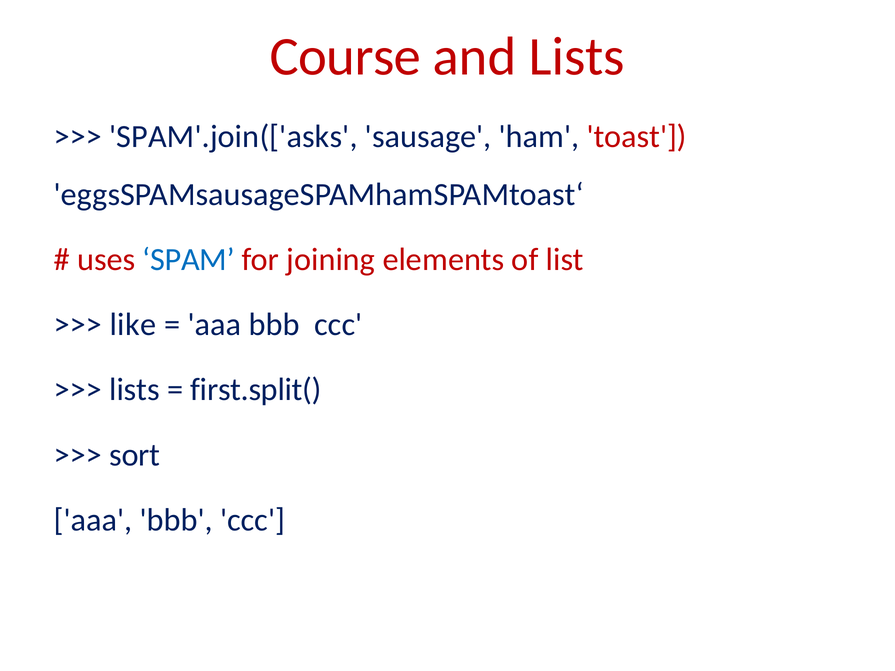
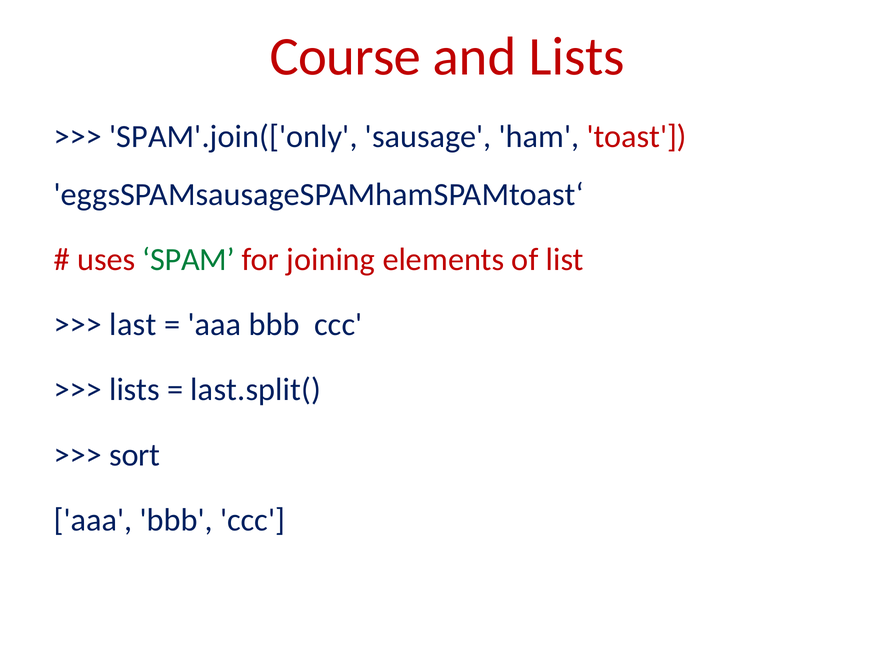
SPAM'.join(['asks: SPAM'.join(['asks -> SPAM'.join(['only (233, 136)
SPAM colour: blue -> green (189, 260)
like: like -> last (133, 325)
first.split(: first.split( -> last.split( (256, 390)
